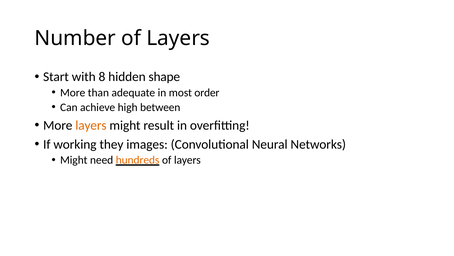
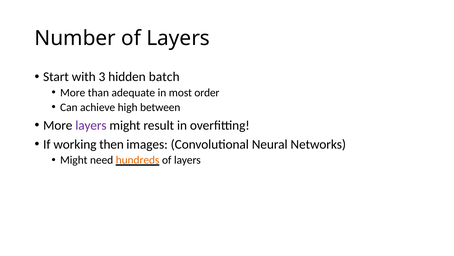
8: 8 -> 3 (102, 77)
shape: shape -> batch (164, 77)
layers colour: orange -> purple (91, 125)
they: they -> then (112, 144)
